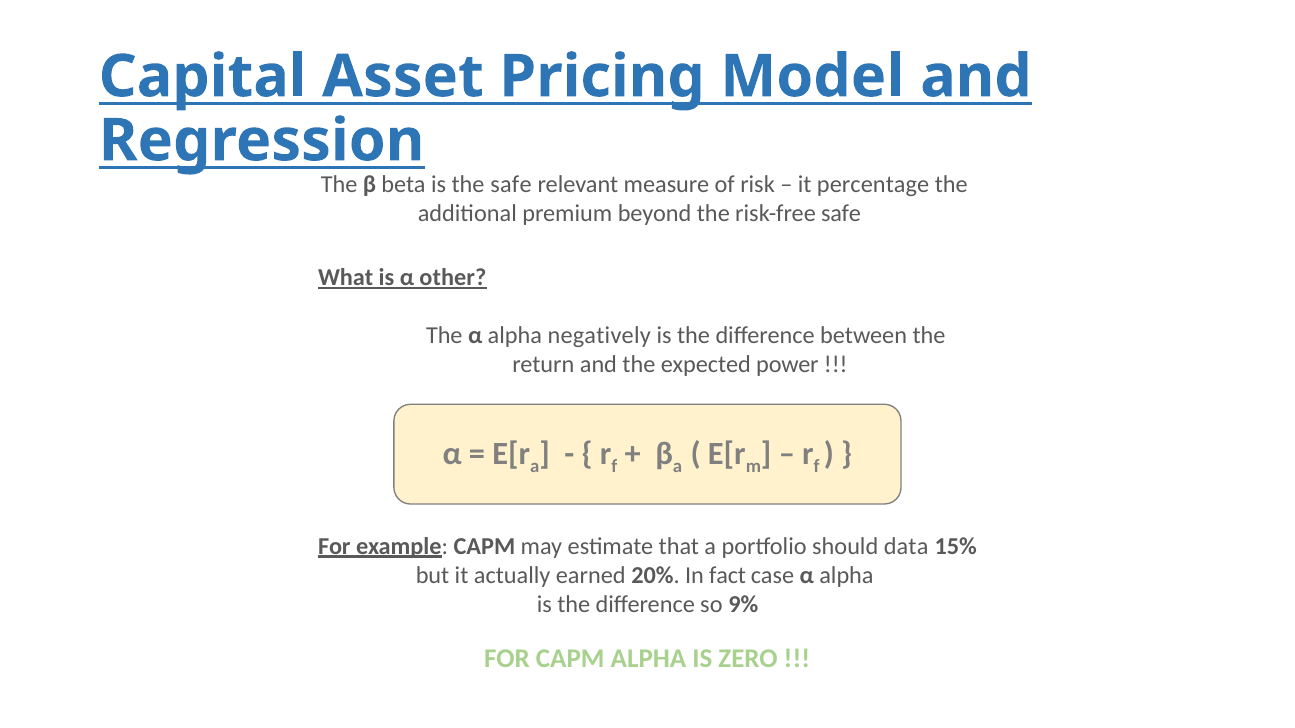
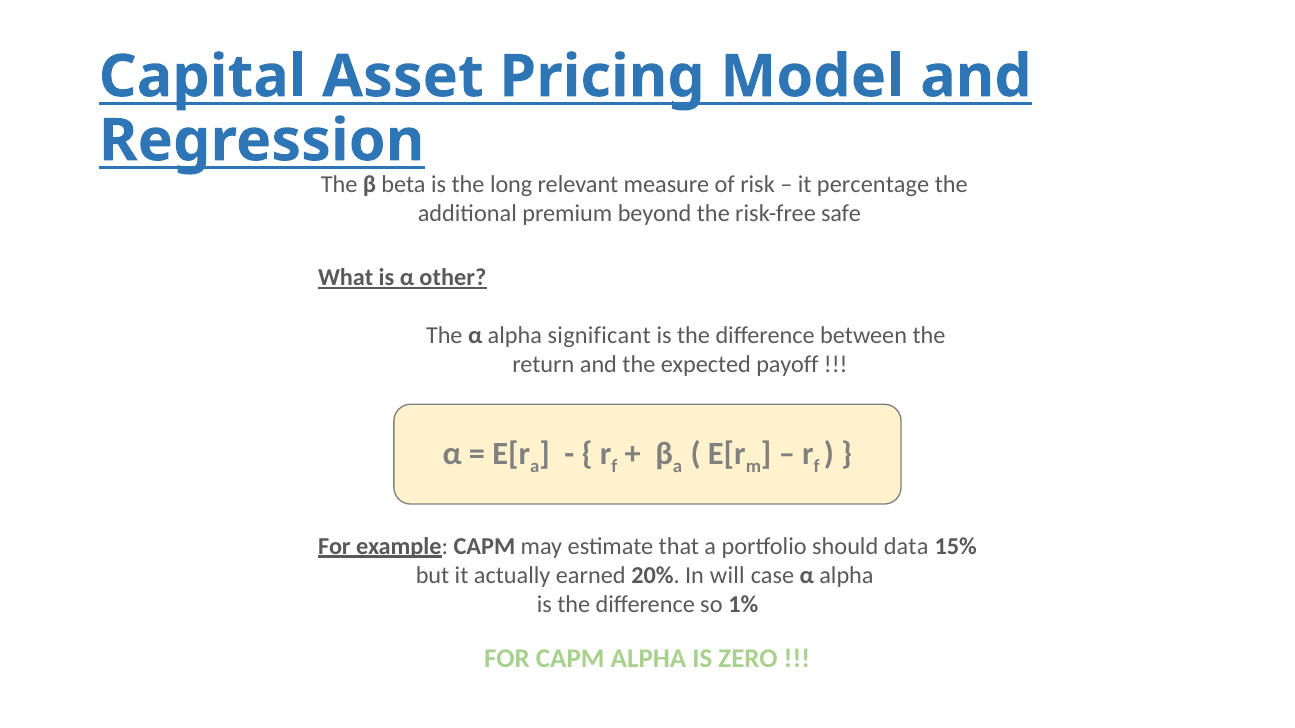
the safe: safe -> long (511, 184)
negatively: negatively -> significant (599, 336)
power: power -> payoff (787, 365)
fact: fact -> will (727, 576)
9%: 9% -> 1% (743, 605)
